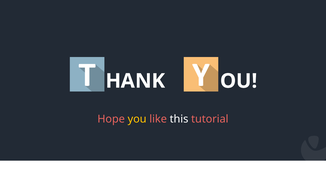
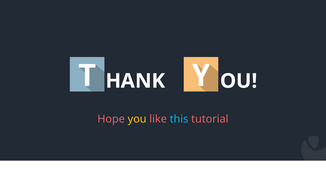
this colour: white -> light blue (179, 119)
